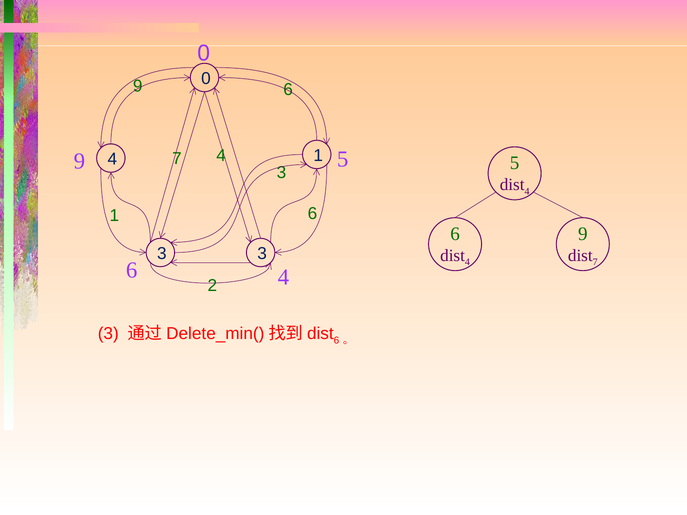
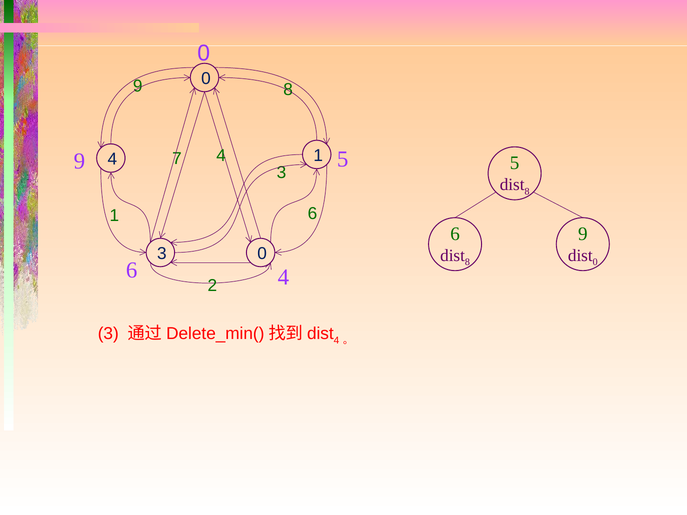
9 6: 6 -> 8 (288, 89)
4: 4 -> 8 (527, 191)
3 3: 3 -> 0 (262, 254)
4: 4 -> 8 (467, 262)
7: 7 -> 0 (595, 262)
6: 6 -> 4 (336, 341)
